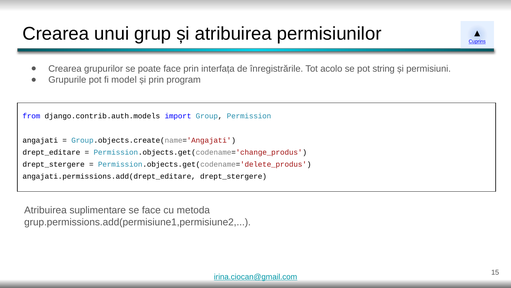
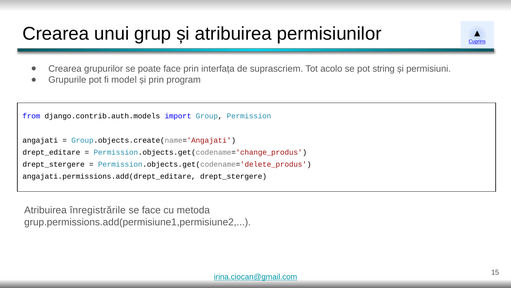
înregistrările: înregistrările -> suprascriem (277, 69)
suplimentare: suplimentare -> înregistrările (98, 210)
